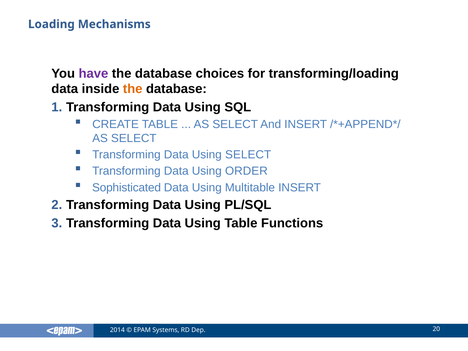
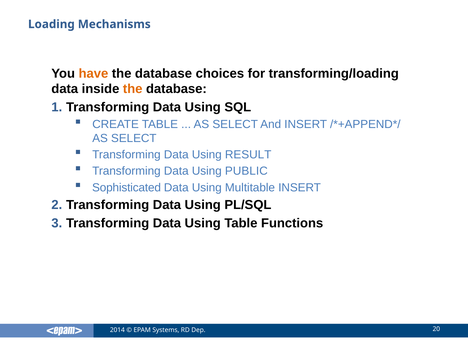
have colour: purple -> orange (93, 73)
Using SELECT: SELECT -> RESULT (248, 155)
ORDER: ORDER -> PUBLIC (246, 171)
